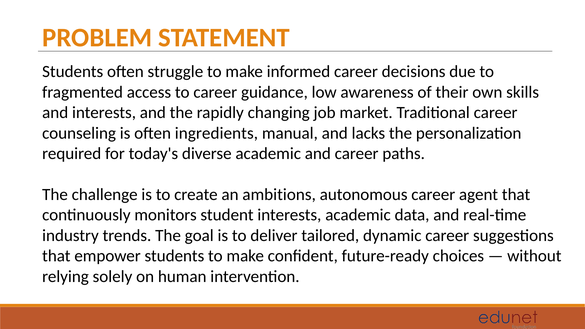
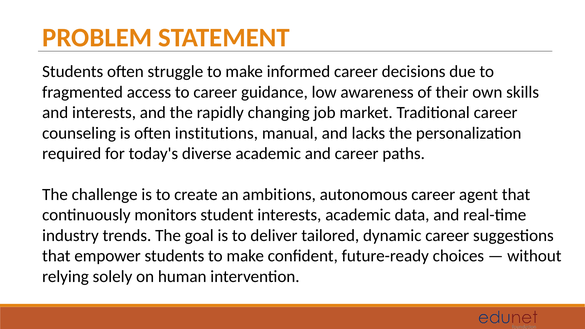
ingredients: ingredients -> institutions (216, 133)
